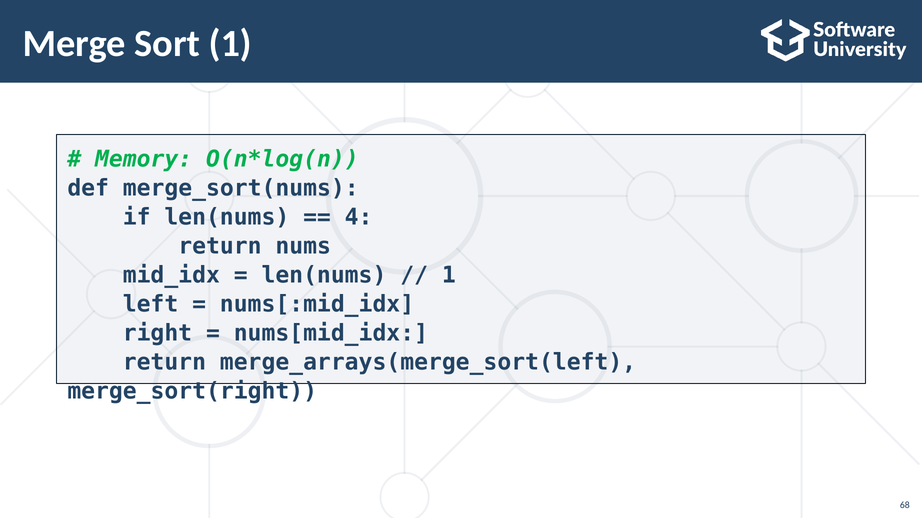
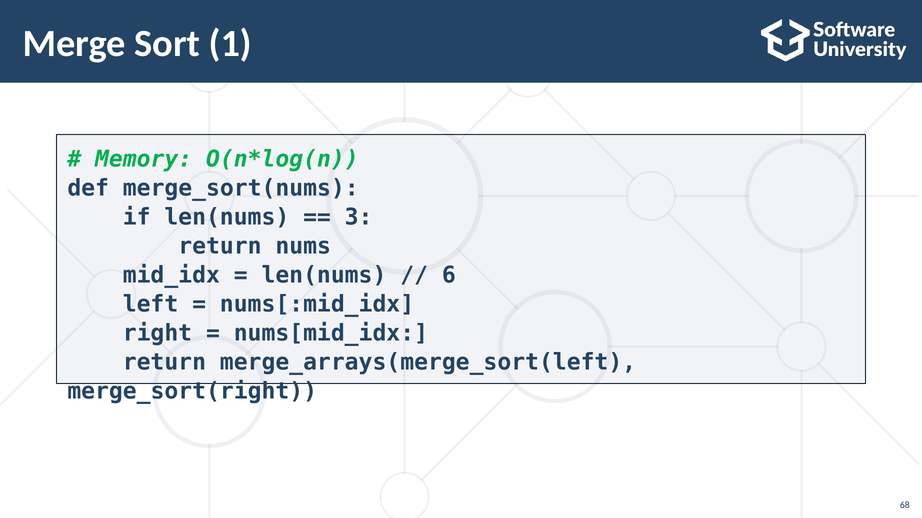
4: 4 -> 3 (359, 218)
1: 1 -> 6 (449, 276)
